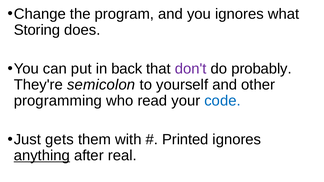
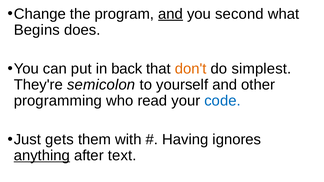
and underline: none -> present (171, 14)
you ignores: ignores -> second (239, 14)
Storing: Storing -> Begins (37, 30)
don't colour: purple -> orange (191, 69)
probably: probably -> simplest (261, 69)
Printed: Printed -> Having (185, 140)
real: real -> text (122, 156)
